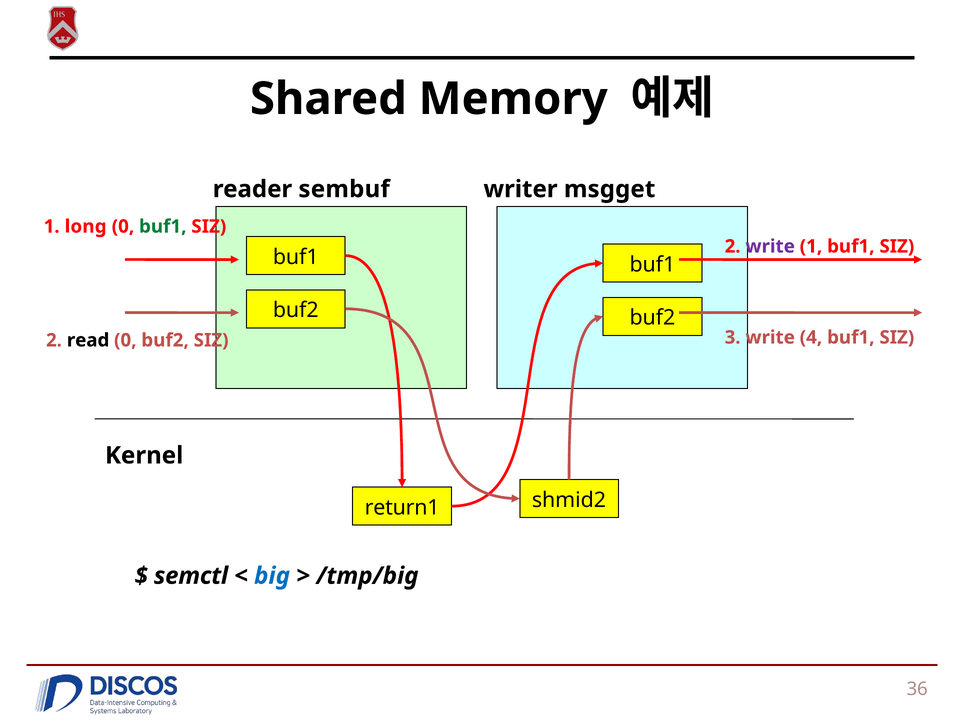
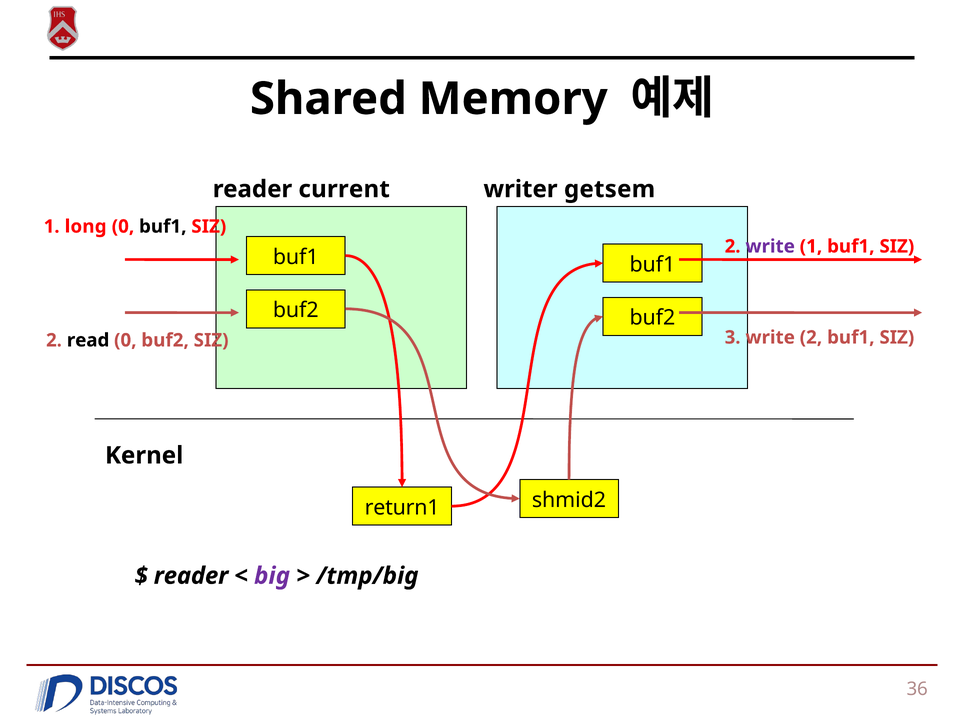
sembuf: sembuf -> current (344, 189)
msgget: msgget -> getsem (610, 189)
buf1 colour: green -> black (163, 227)
write 4: 4 -> 2 (811, 337)
semctl: semctl -> reader (191, 576)
big colour: blue -> purple (272, 576)
